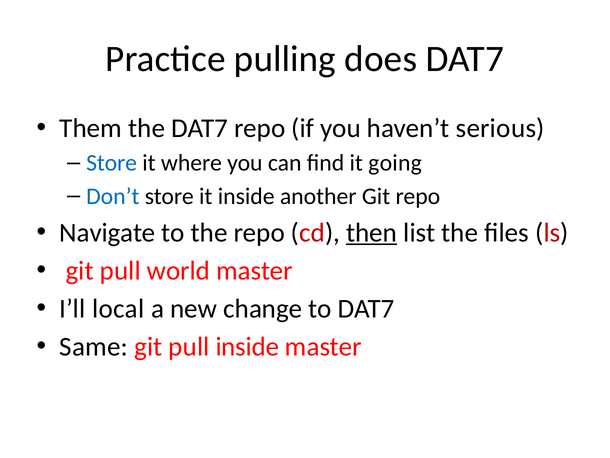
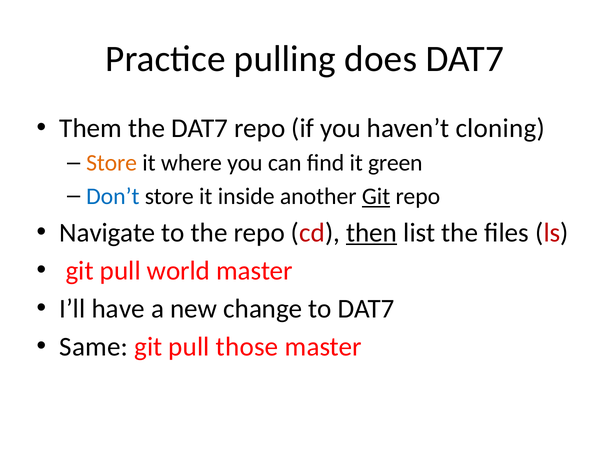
serious: serious -> cloning (500, 128)
Store colour: blue -> orange (112, 163)
going: going -> green (395, 163)
Git underline: none -> present (376, 196)
local: local -> have (118, 308)
pull inside: inside -> those (247, 346)
